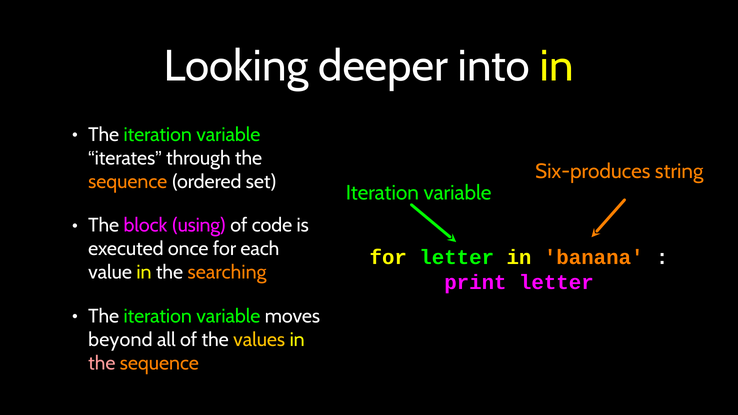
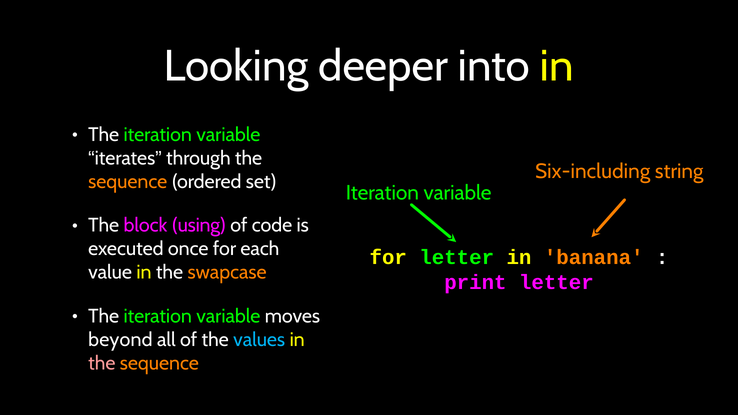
Six-produces: Six-produces -> Six-including (593, 172)
searching: searching -> swapcase (227, 273)
values colour: yellow -> light blue (259, 340)
